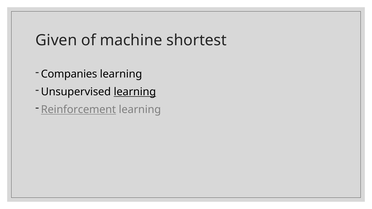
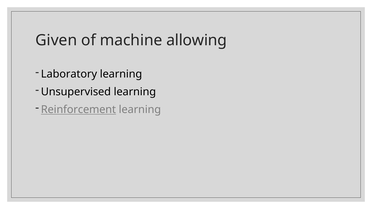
shortest: shortest -> allowing (197, 40)
Companies: Companies -> Laboratory (69, 74)
learning underline: present -> none (135, 92)
